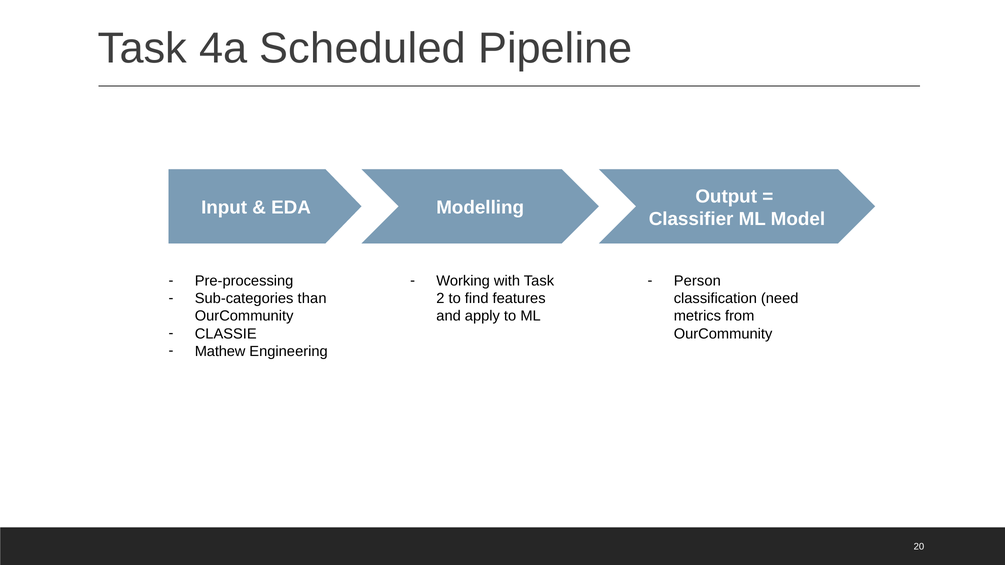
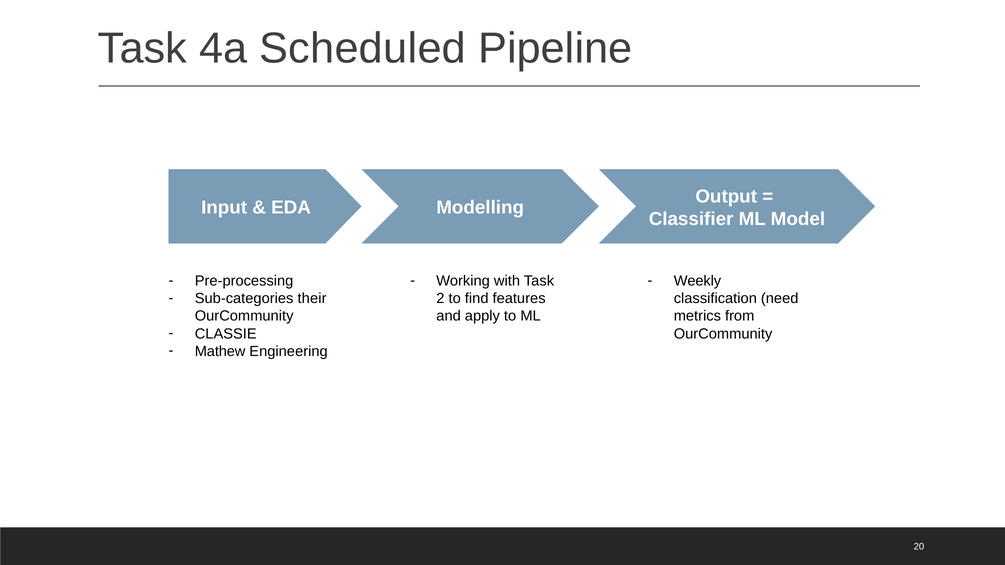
Person: Person -> Weekly (697, 281)
than: than -> their (312, 299)
